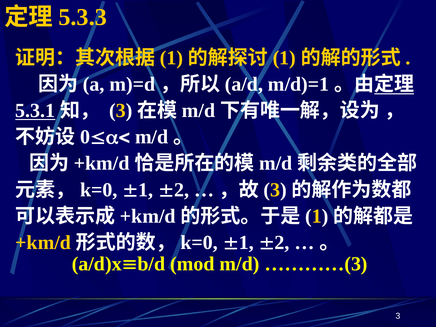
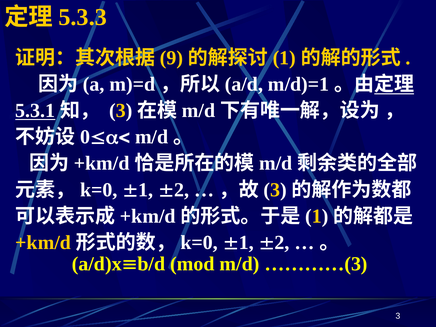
1: 1 -> 9 (172, 58)
